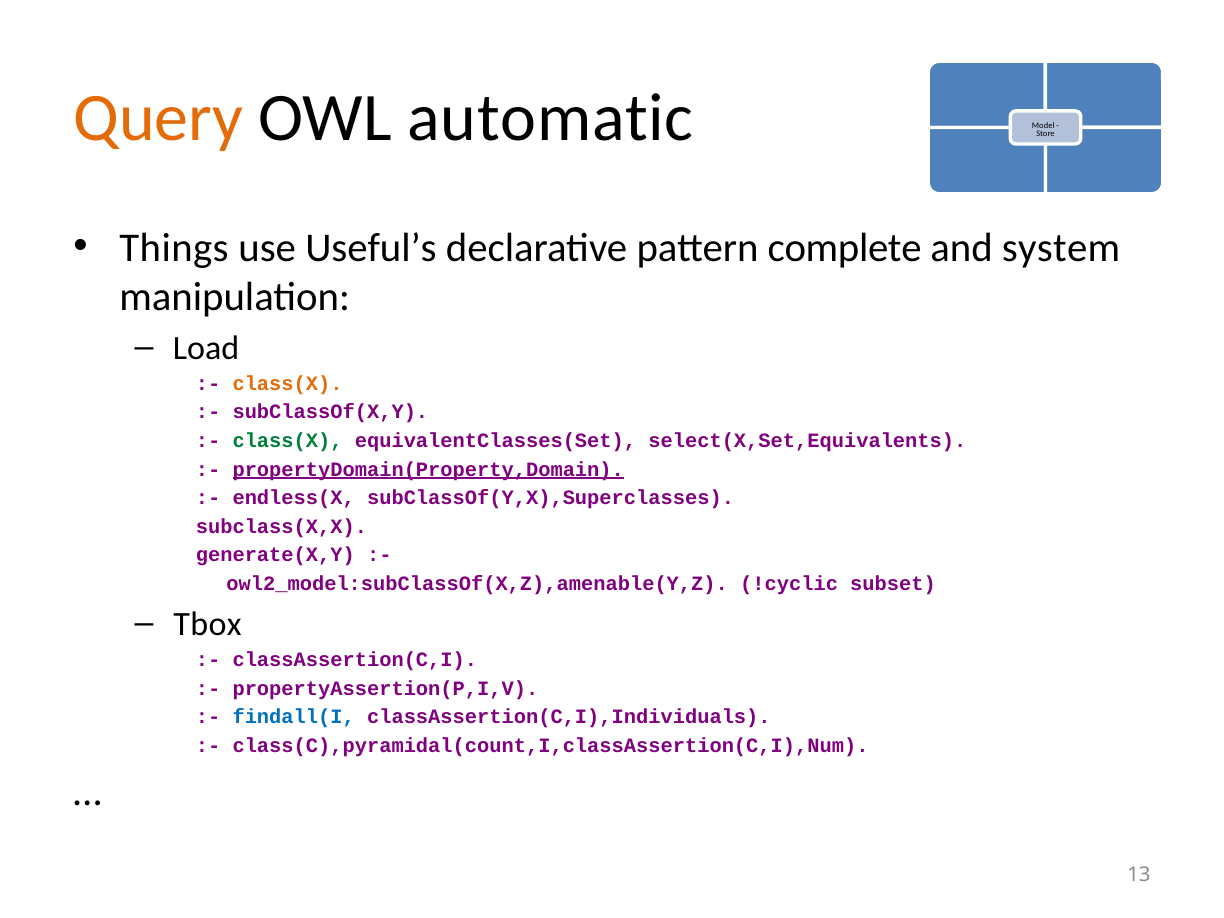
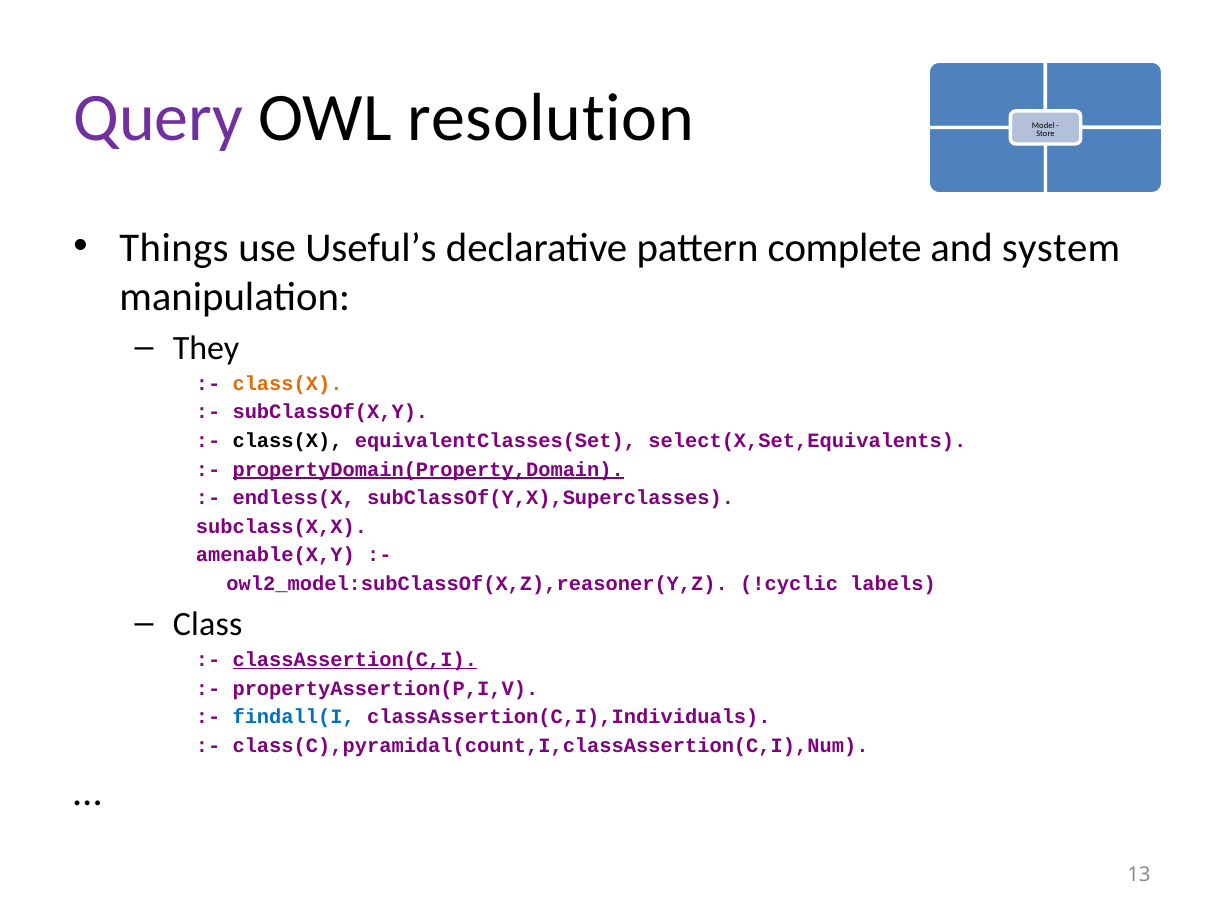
Query colour: orange -> purple (158, 118)
automatic: automatic -> resolution (551, 118)
Load: Load -> They (206, 348)
class(X colour: green -> black (288, 441)
generate(X,Y: generate(X,Y -> amenable(X,Y (275, 555)
owl2_model:subClassOf(X,Z),amenable(Y,Z: owl2_model:subClassOf(X,Z),amenable(Y,Z -> owl2_model:subClassOf(X,Z),reasoner(Y,Z (477, 584)
subset: subset -> labels (893, 584)
Tbox: Tbox -> Class (208, 624)
classAssertion(C,I underline: none -> present (355, 660)
